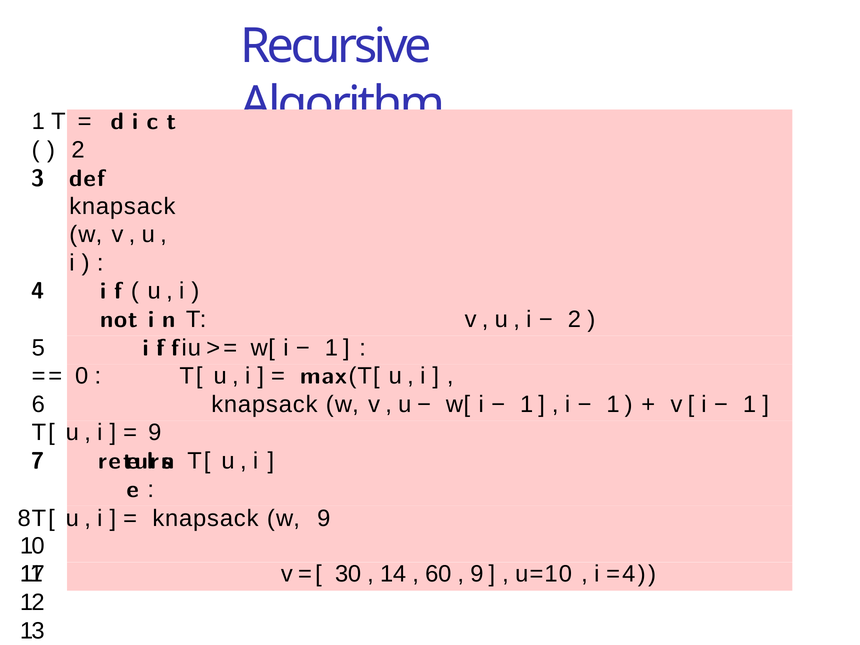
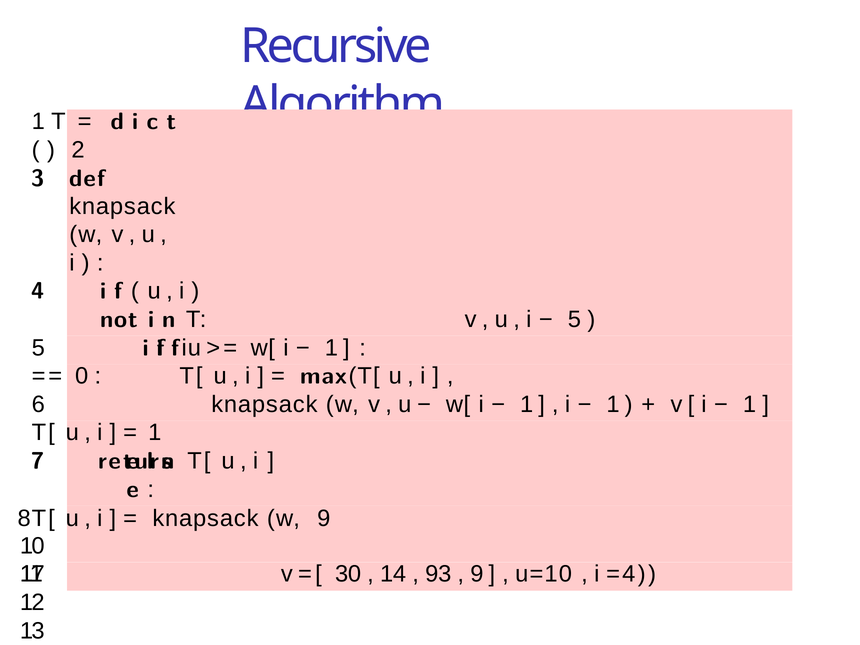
2: 2 -> 5 (574, 320)
9: 9 -> 1 (155, 433)
60: 60 -> 93 (438, 575)
